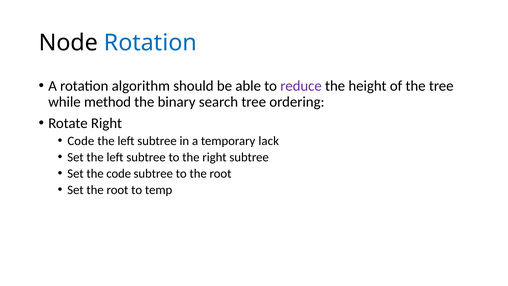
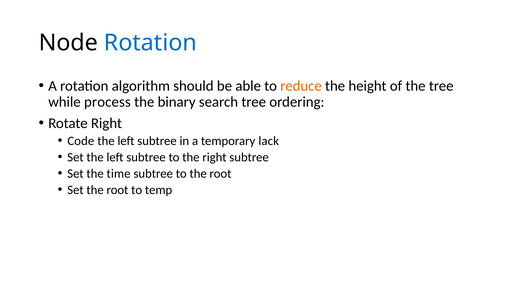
reduce colour: purple -> orange (301, 86)
method: method -> process (107, 102)
the code: code -> time (119, 173)
